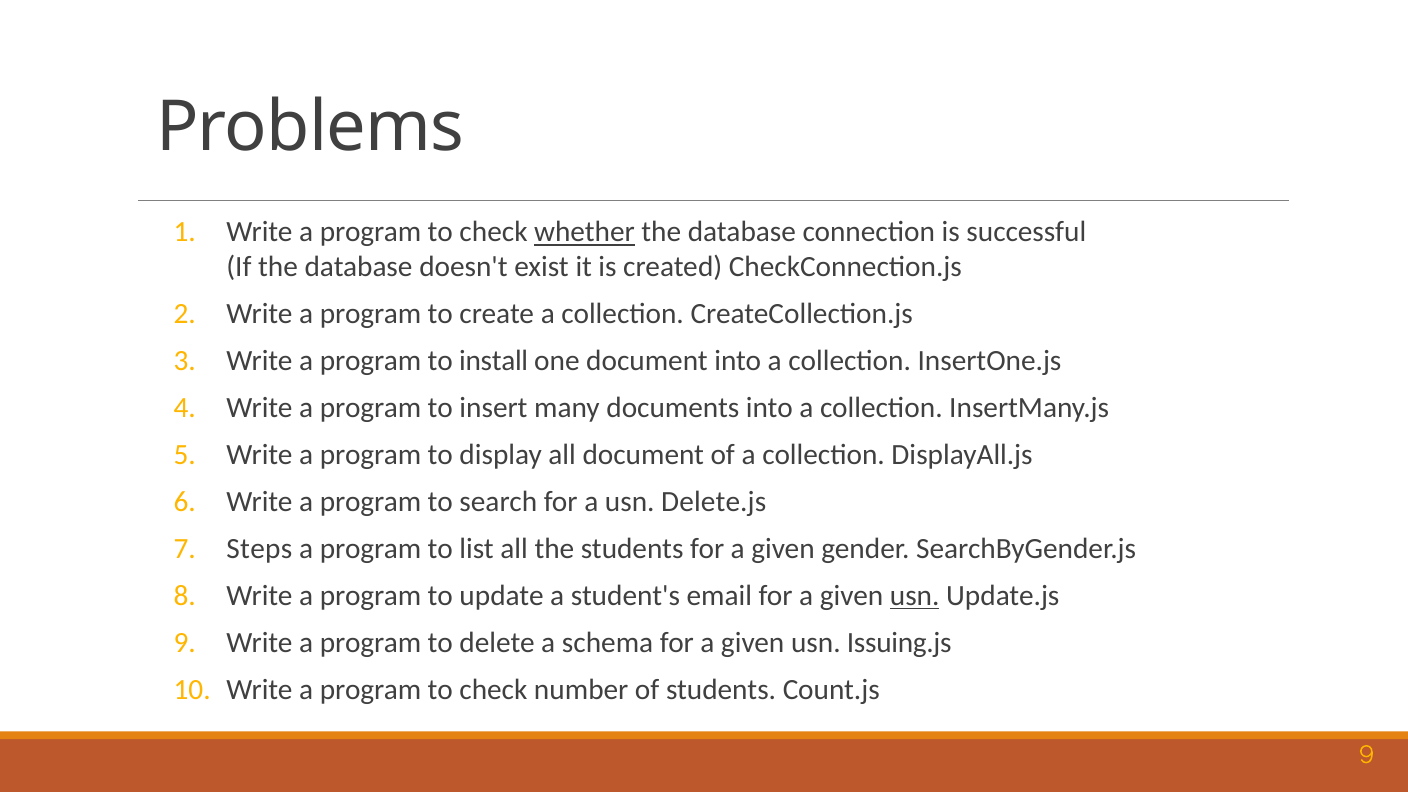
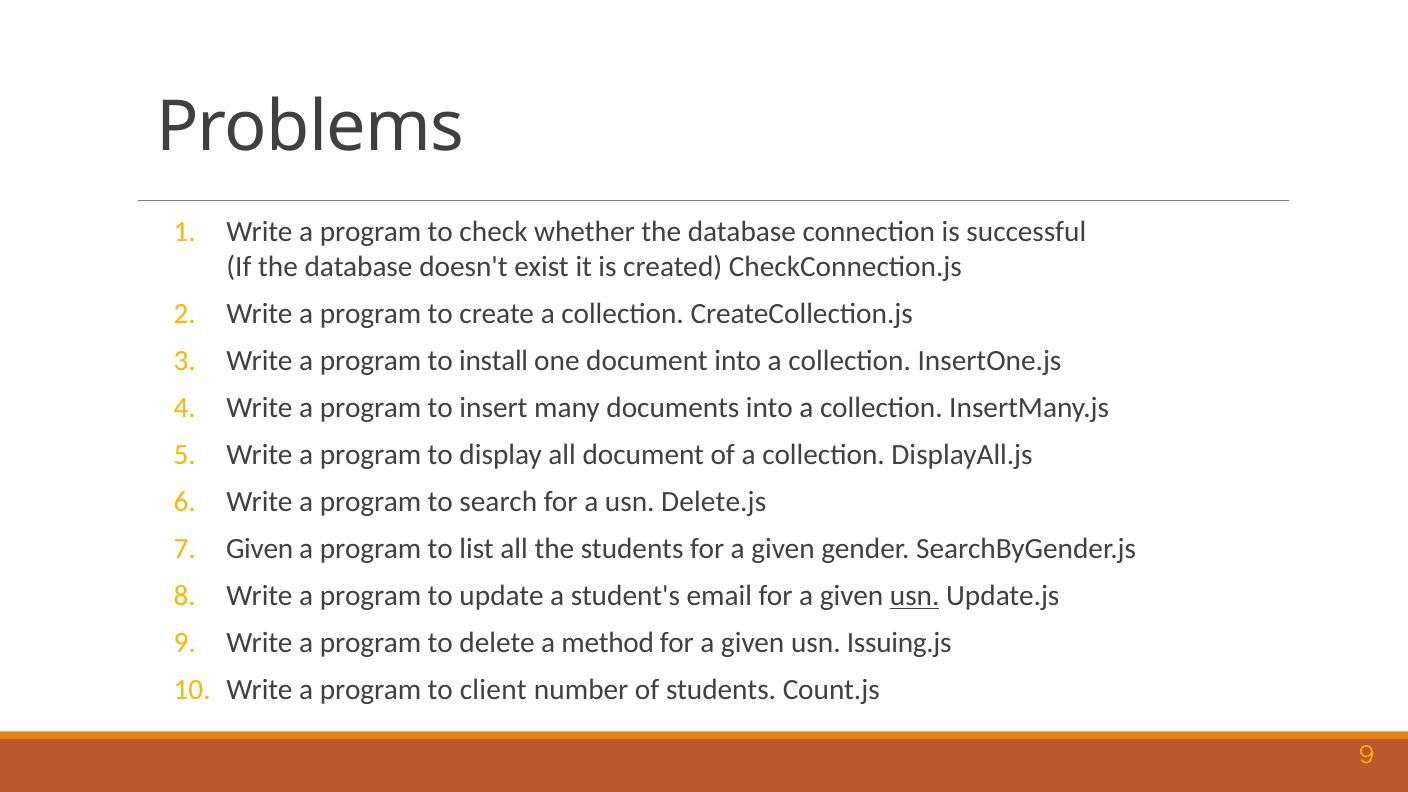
whether underline: present -> none (584, 232)
Steps: Steps -> Given (260, 549)
schema: schema -> method (608, 643)
check: check -> client (493, 690)
